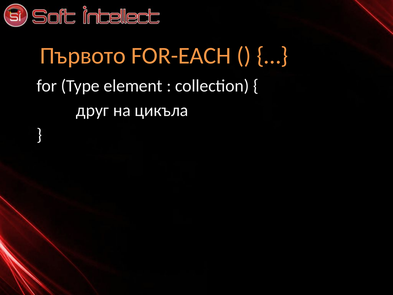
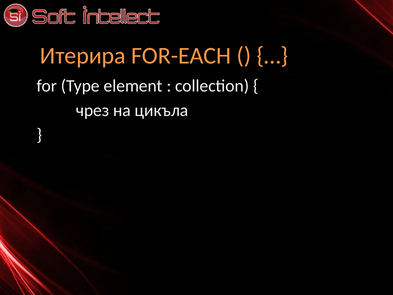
Първото: Първото -> Итерира (83, 56)
друг: друг -> чрез (93, 110)
